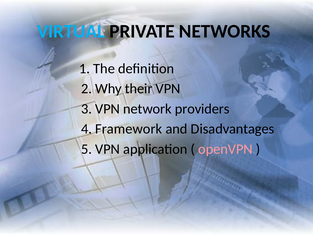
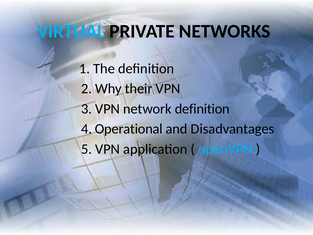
network providers: providers -> definition (202, 109)
Framework: Framework -> Operational (129, 129)
openVPN colour: pink -> light blue (225, 149)
